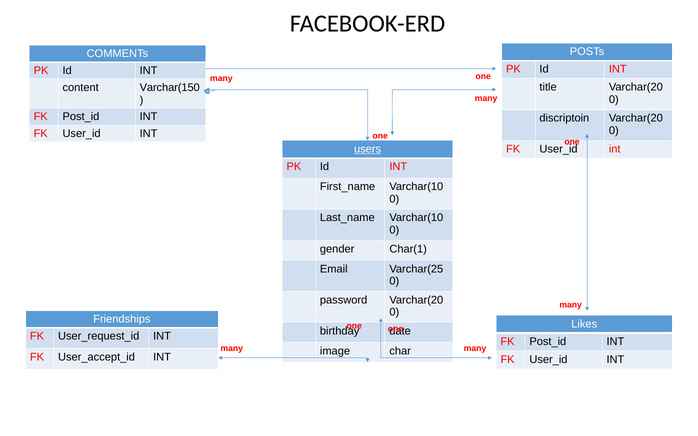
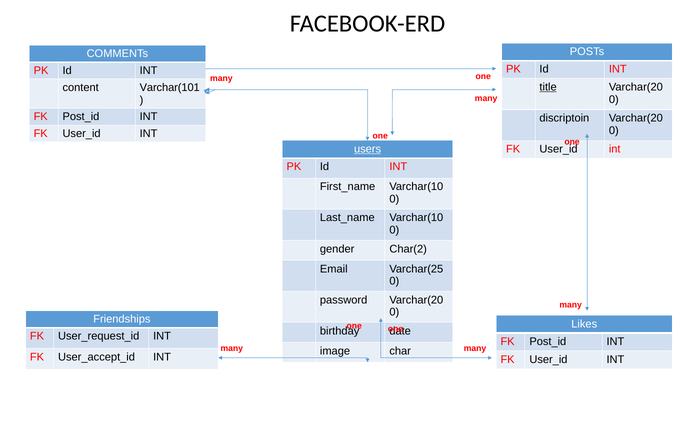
title underline: none -> present (548, 87)
Varchar(150: Varchar(150 -> Varchar(101 (170, 88)
Char(1: Char(1 -> Char(2 (408, 249)
